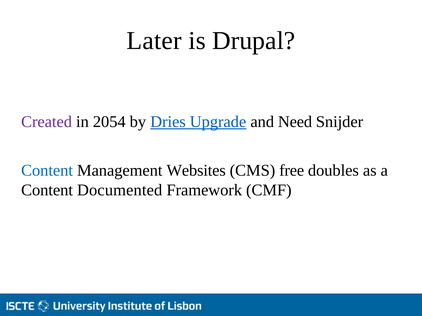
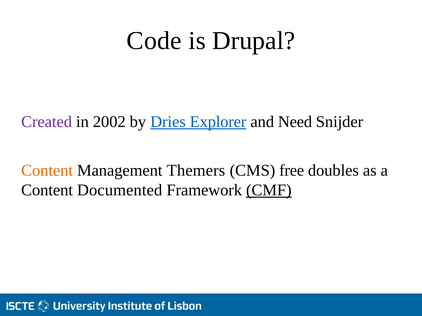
Later: Later -> Code (154, 41)
2054: 2054 -> 2002 (109, 122)
Upgrade: Upgrade -> Explorer (218, 122)
Content colour: blue -> orange (47, 171)
Websites: Websites -> Themers (196, 171)
CMF underline: none -> present (269, 190)
